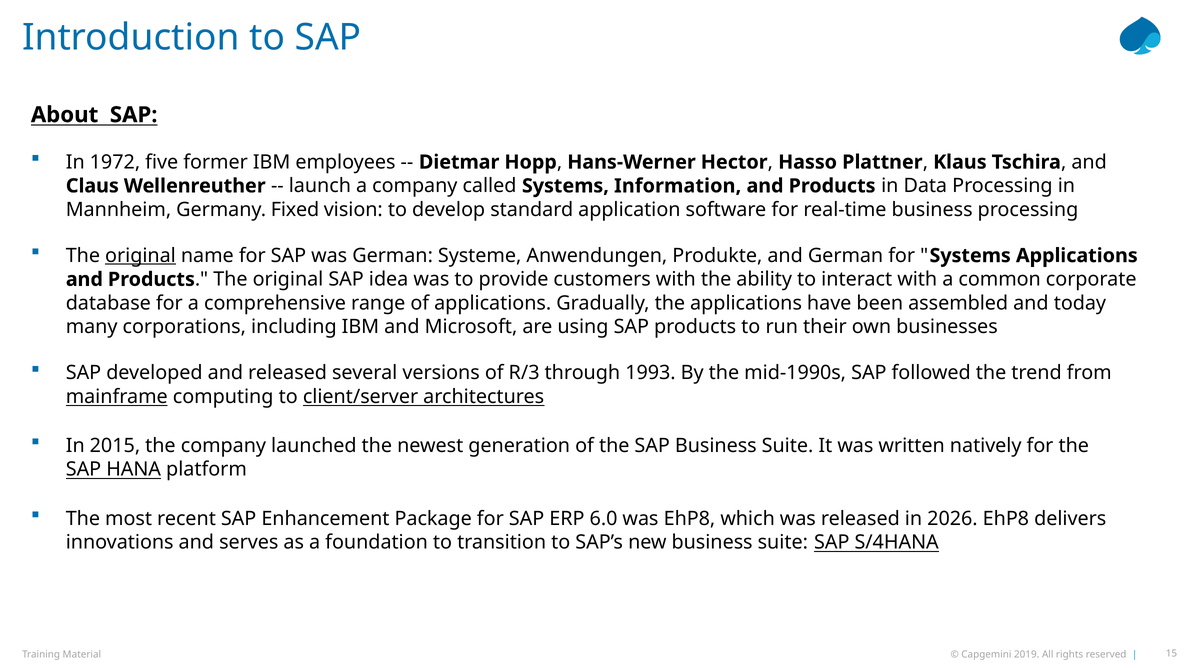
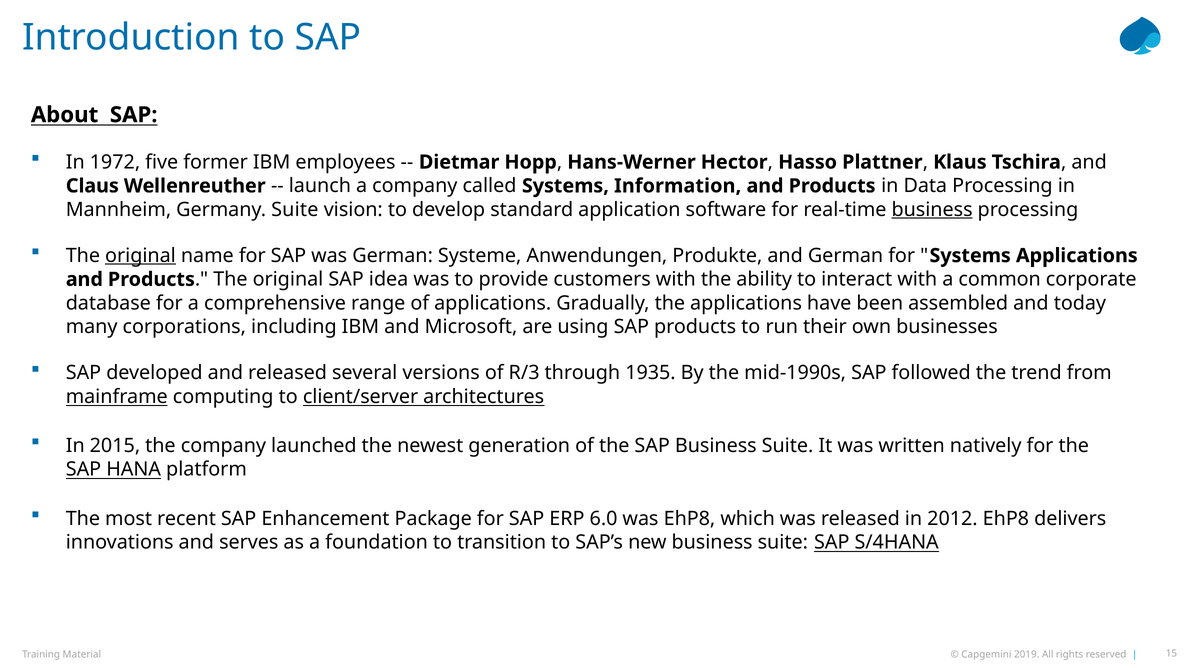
Germany Fixed: Fixed -> Suite (295, 210)
business underline: none -> present (932, 210)
1993: 1993 -> 1935 (650, 373)
2026: 2026 -> 2012 (952, 518)
